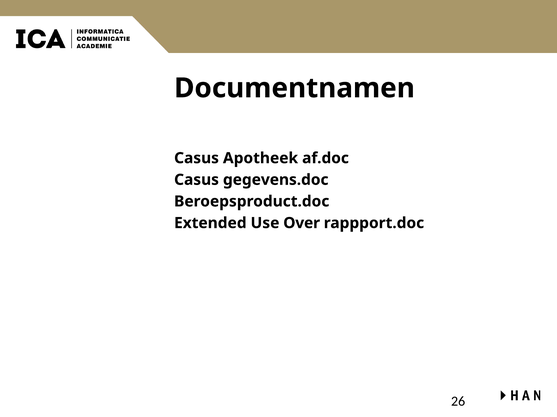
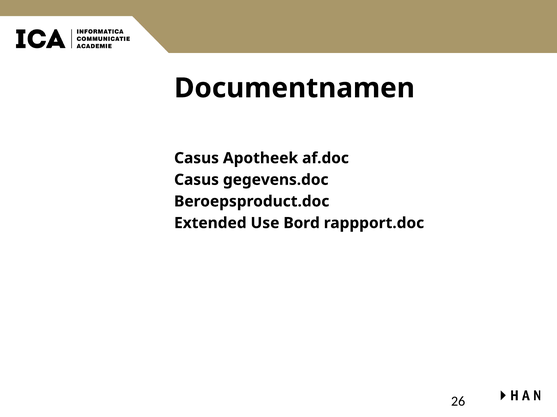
Over: Over -> Bord (302, 223)
